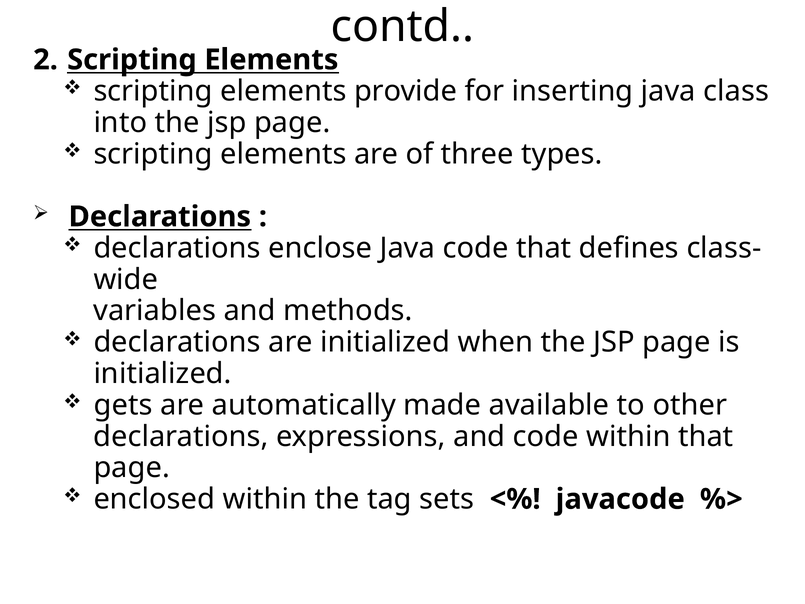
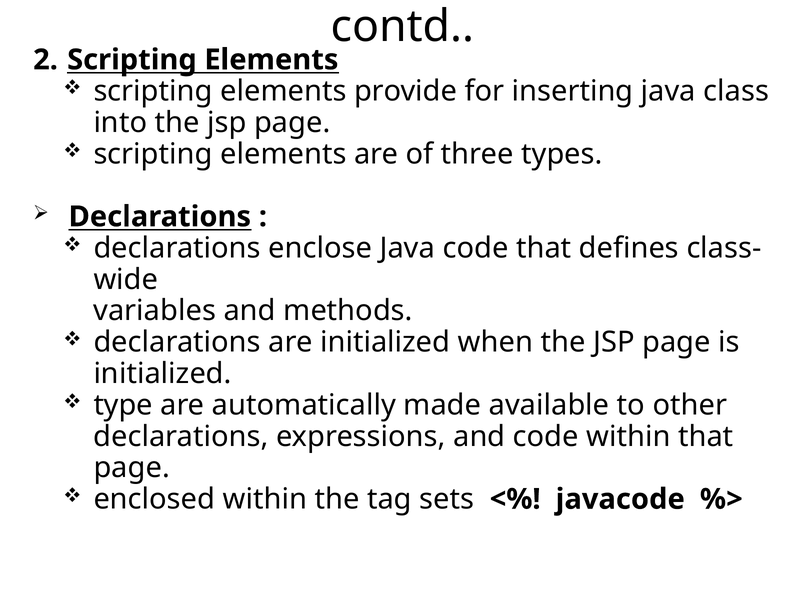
gets: gets -> type (123, 405)
